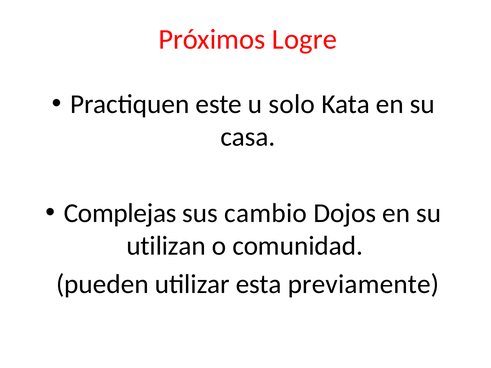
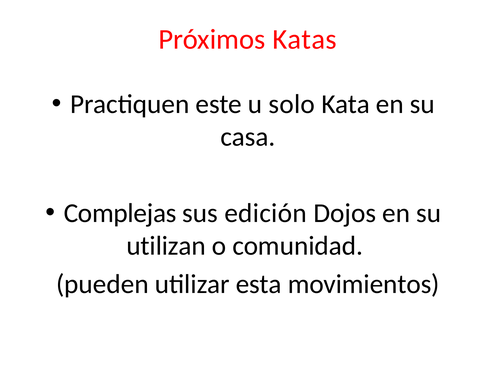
Logre: Logre -> Katas (304, 39)
cambio: cambio -> edición (266, 213)
previamente: previamente -> movimientos (364, 284)
